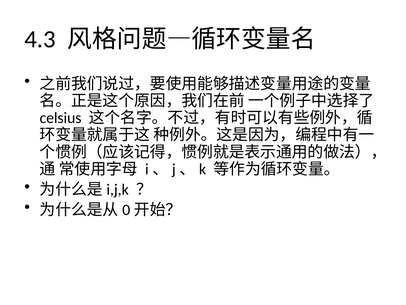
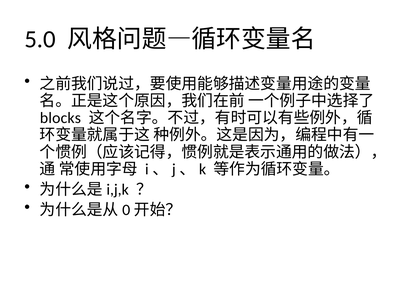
4.3: 4.3 -> 5.0 (40, 39)
celsius: celsius -> blocks (60, 118)
